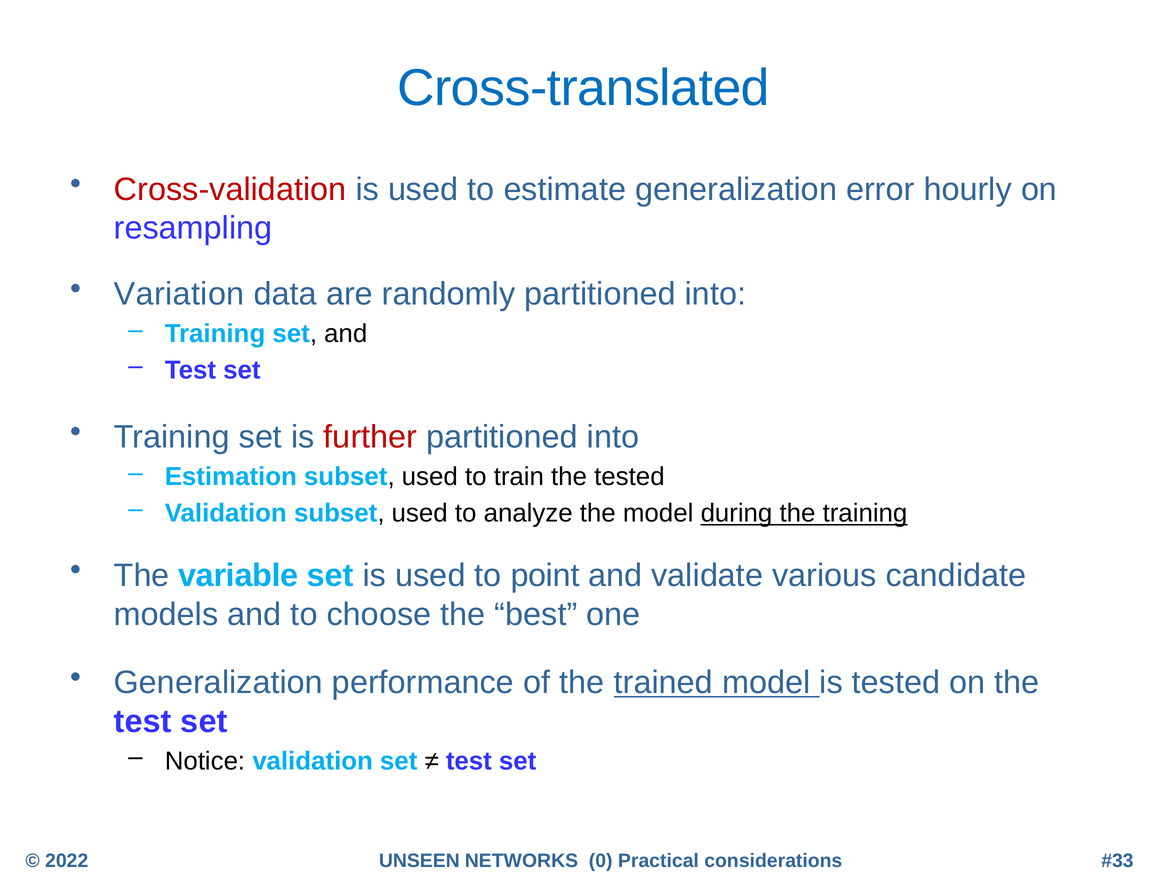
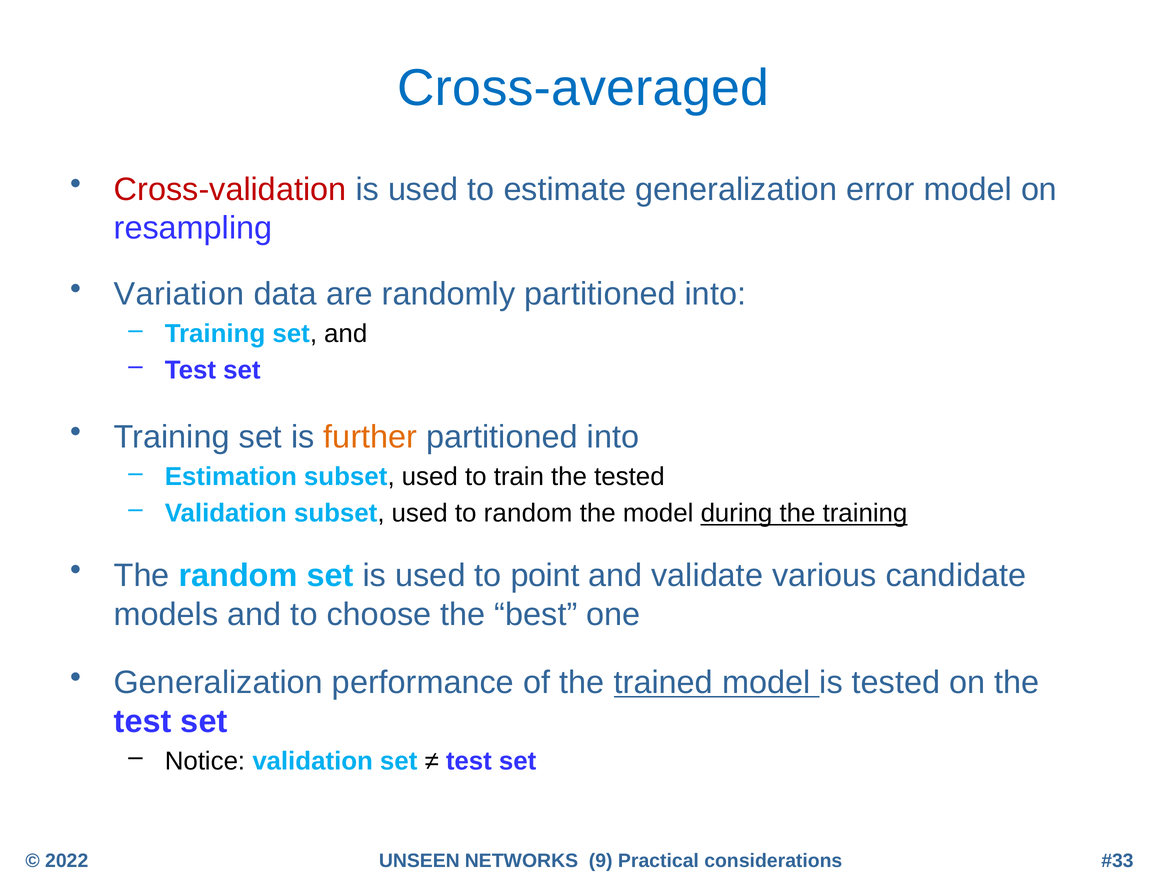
Cross-translated: Cross-translated -> Cross-averaged (583, 88)
error hourly: hourly -> model (968, 189)
further colour: red -> orange (370, 437)
to analyze: analyze -> random (528, 513)
The variable: variable -> random (238, 576)
0: 0 -> 9 (601, 861)
